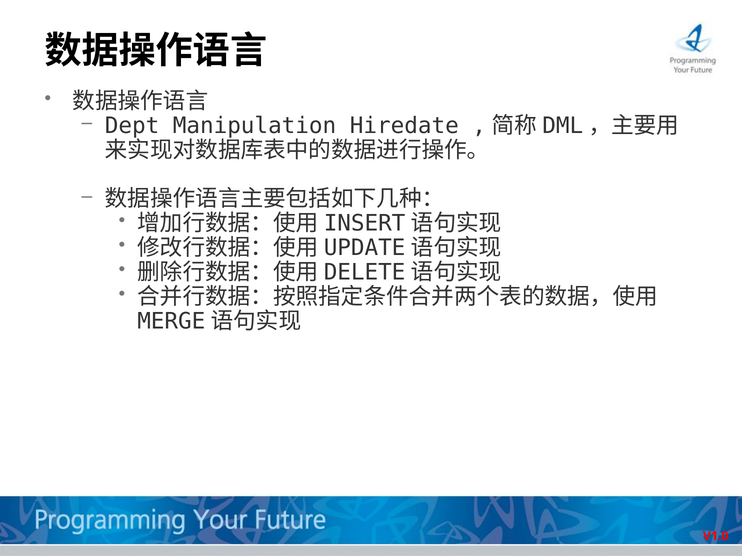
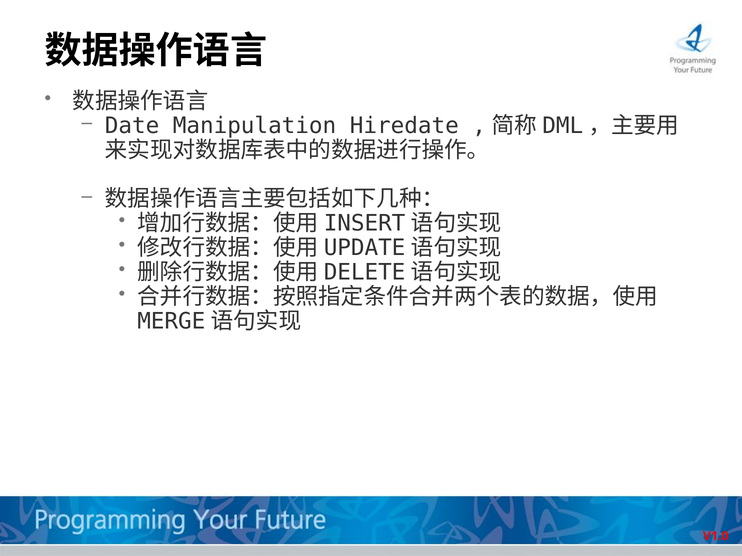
Dept: Dept -> Date (132, 126)
